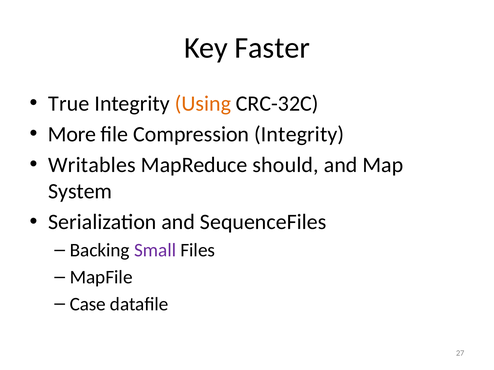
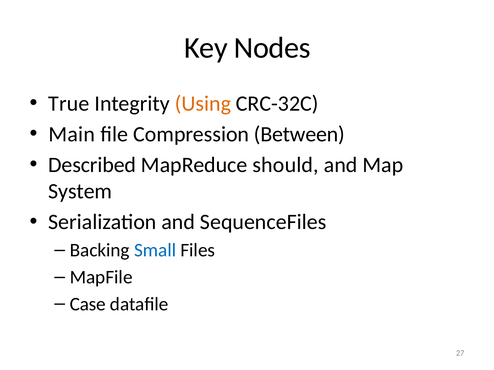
Faster: Faster -> Nodes (272, 48)
More: More -> Main (72, 134)
Compression Integrity: Integrity -> Between (299, 134)
Writables: Writables -> Described (92, 165)
Small colour: purple -> blue (155, 251)
